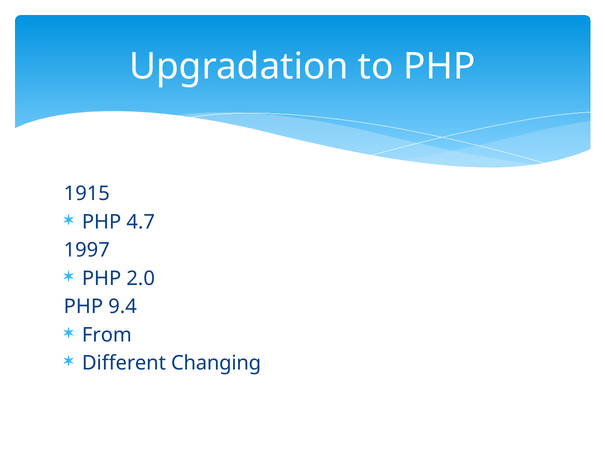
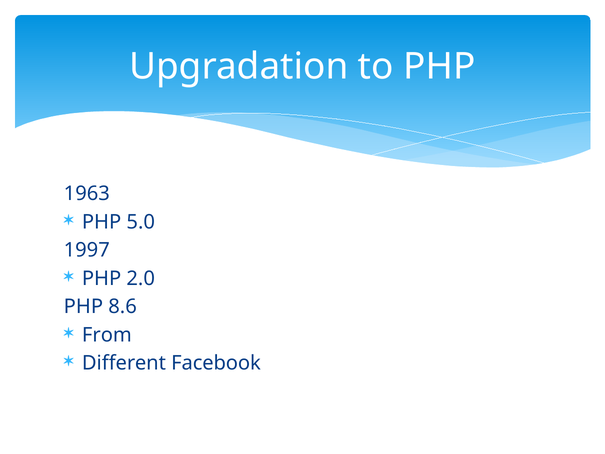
1915: 1915 -> 1963 (87, 194)
4.7: 4.7 -> 5.0 (141, 222)
9.4: 9.4 -> 8.6 (123, 306)
Changing: Changing -> Facebook (216, 363)
